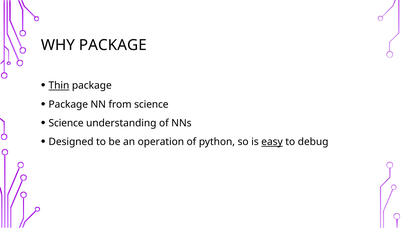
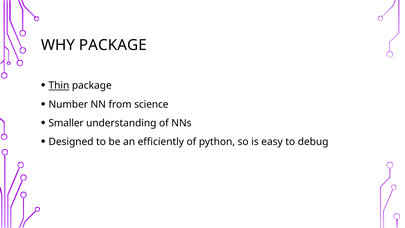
Package: Package -> Number (68, 104)
Science: Science -> Smaller (66, 123)
operation: operation -> efficiently (161, 142)
easy underline: present -> none (272, 142)
